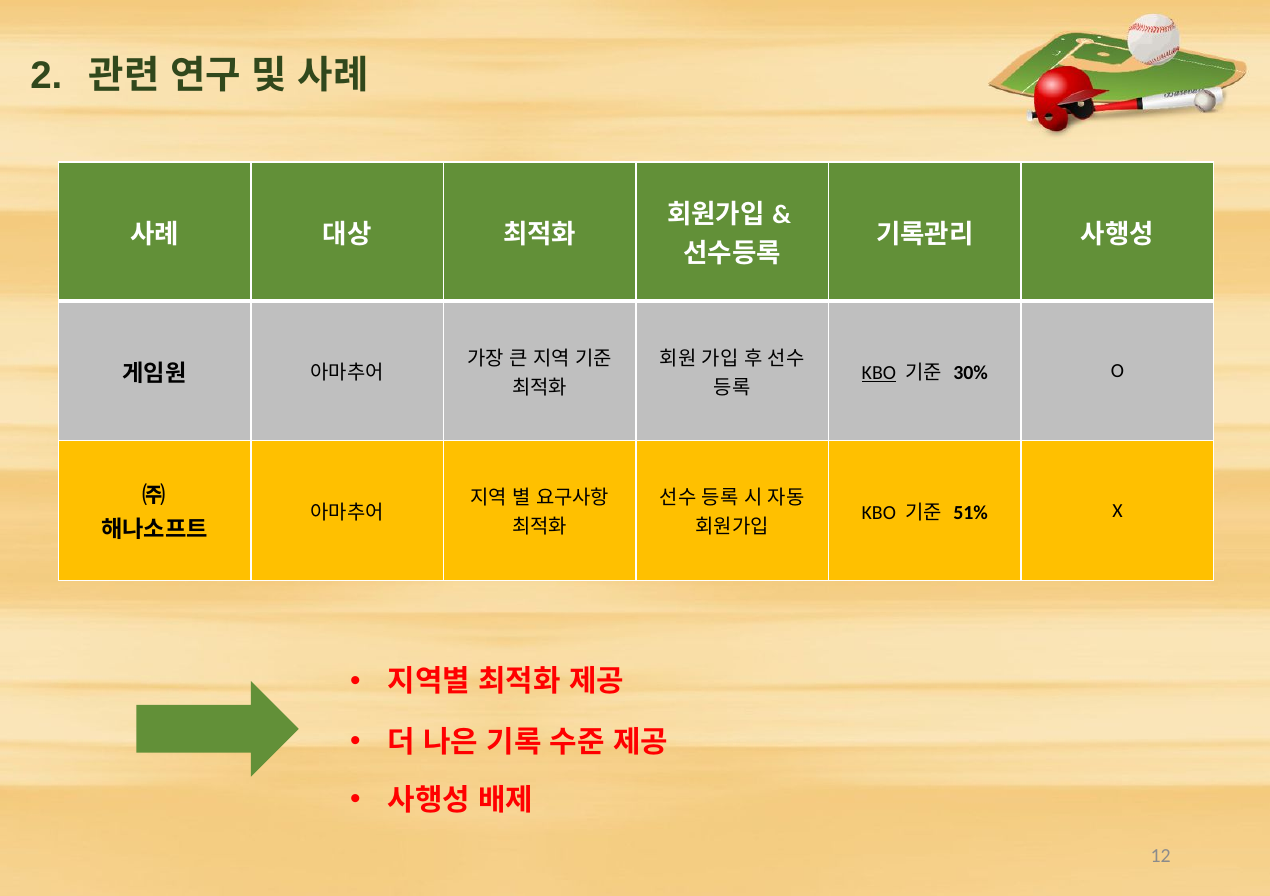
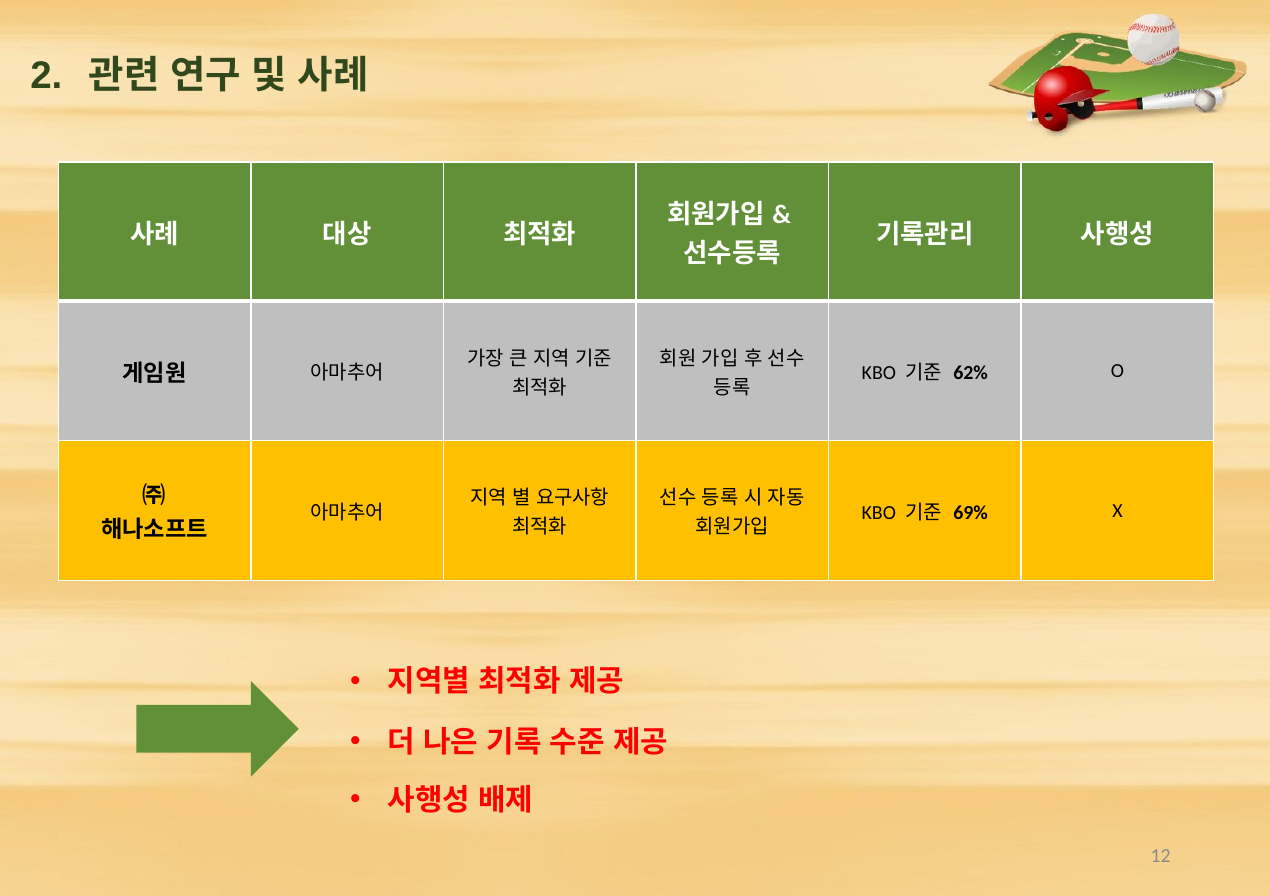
KBO underline: present -> none (879, 373)
30%: 30% -> 62% (971, 373)
51%: 51% -> 69% (971, 513)
